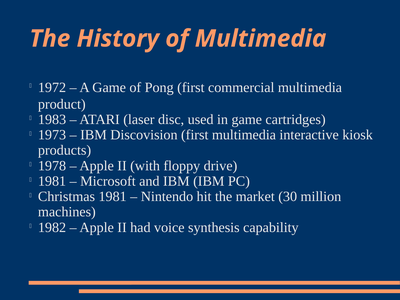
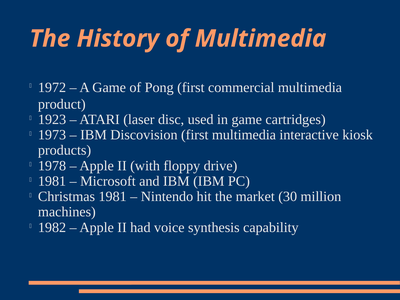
1983: 1983 -> 1923 (52, 119)
